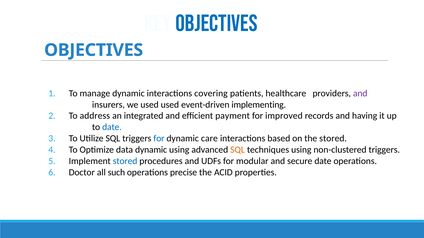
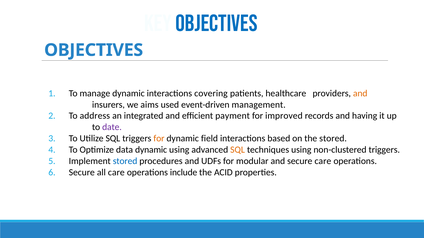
and colour: purple -> orange (360, 93)
we used: used -> aims (149, 105)
implementing: implementing -> management (259, 105)
date colour: blue -> purple (112, 127)
for colour: blue -> orange (159, 139)
care: care -> field (209, 139)
secure date: date -> care (323, 161)
Doctor: Doctor -> Secure (82, 173)
all such: such -> care (116, 173)
precise: precise -> include (184, 173)
